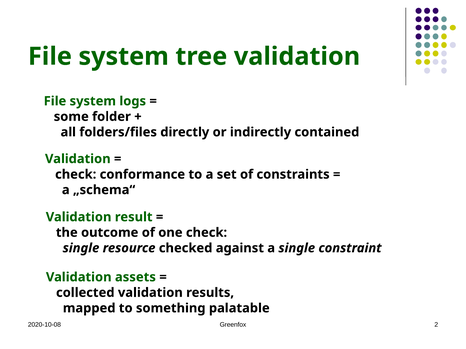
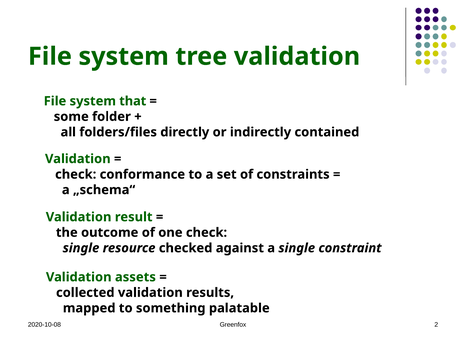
logs: logs -> that (133, 101)
